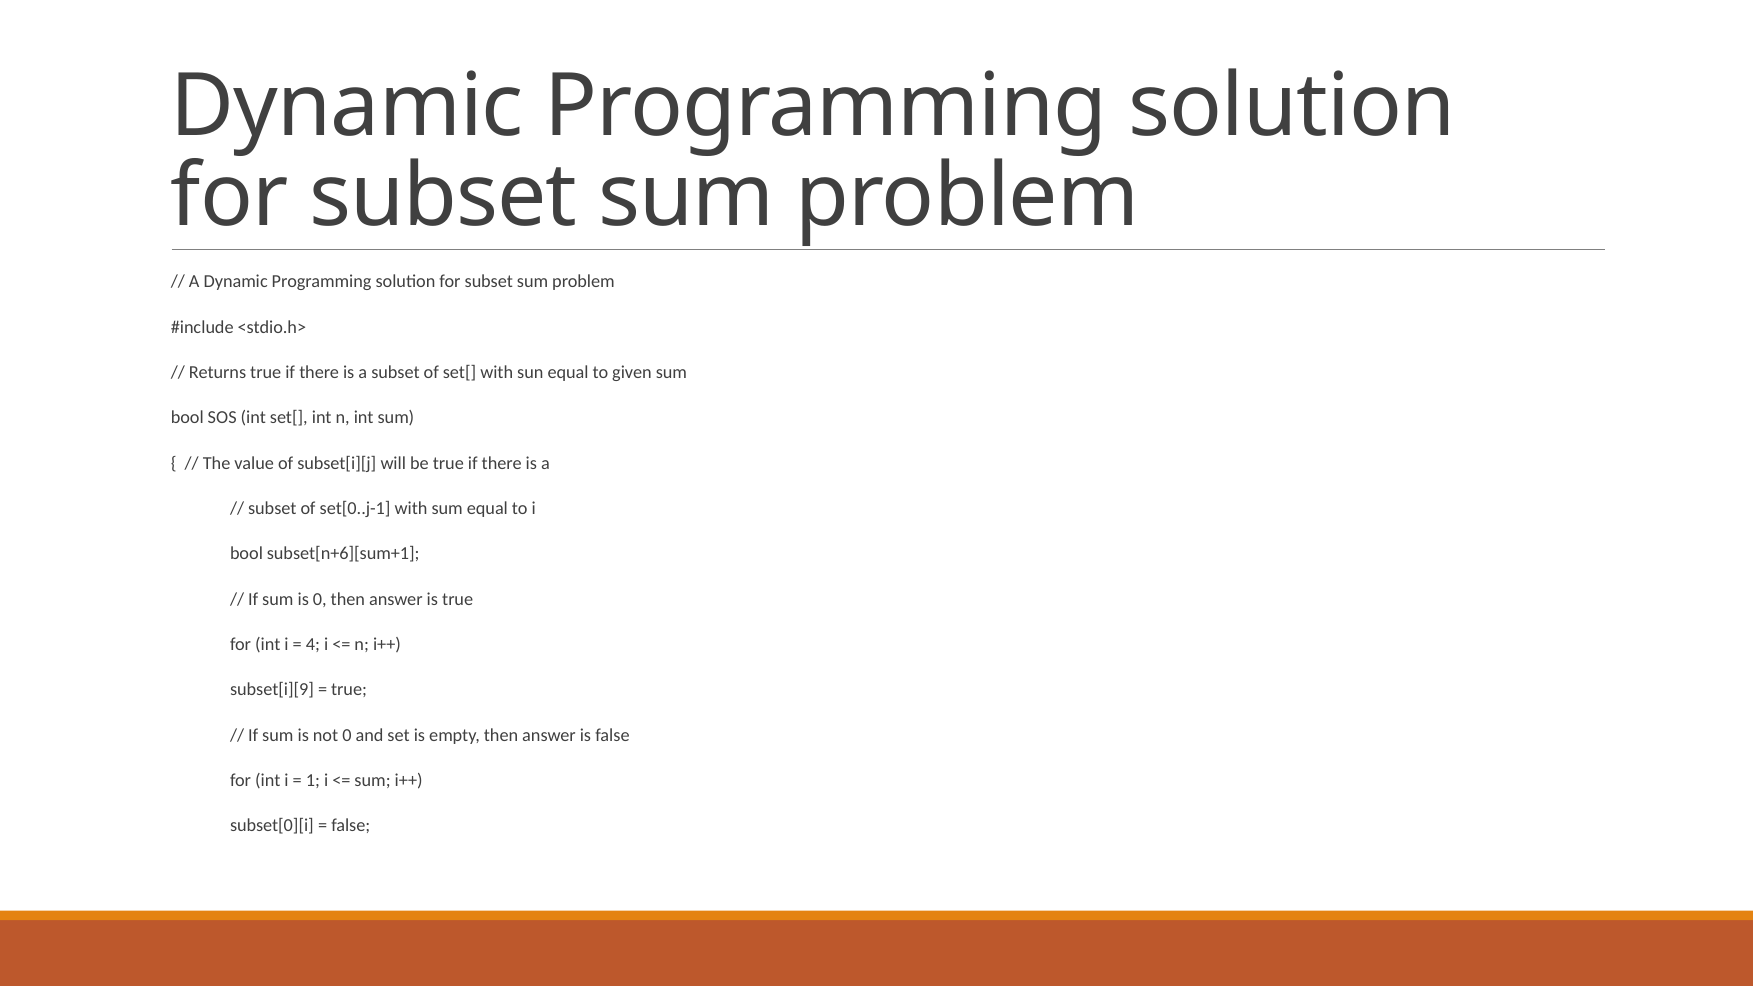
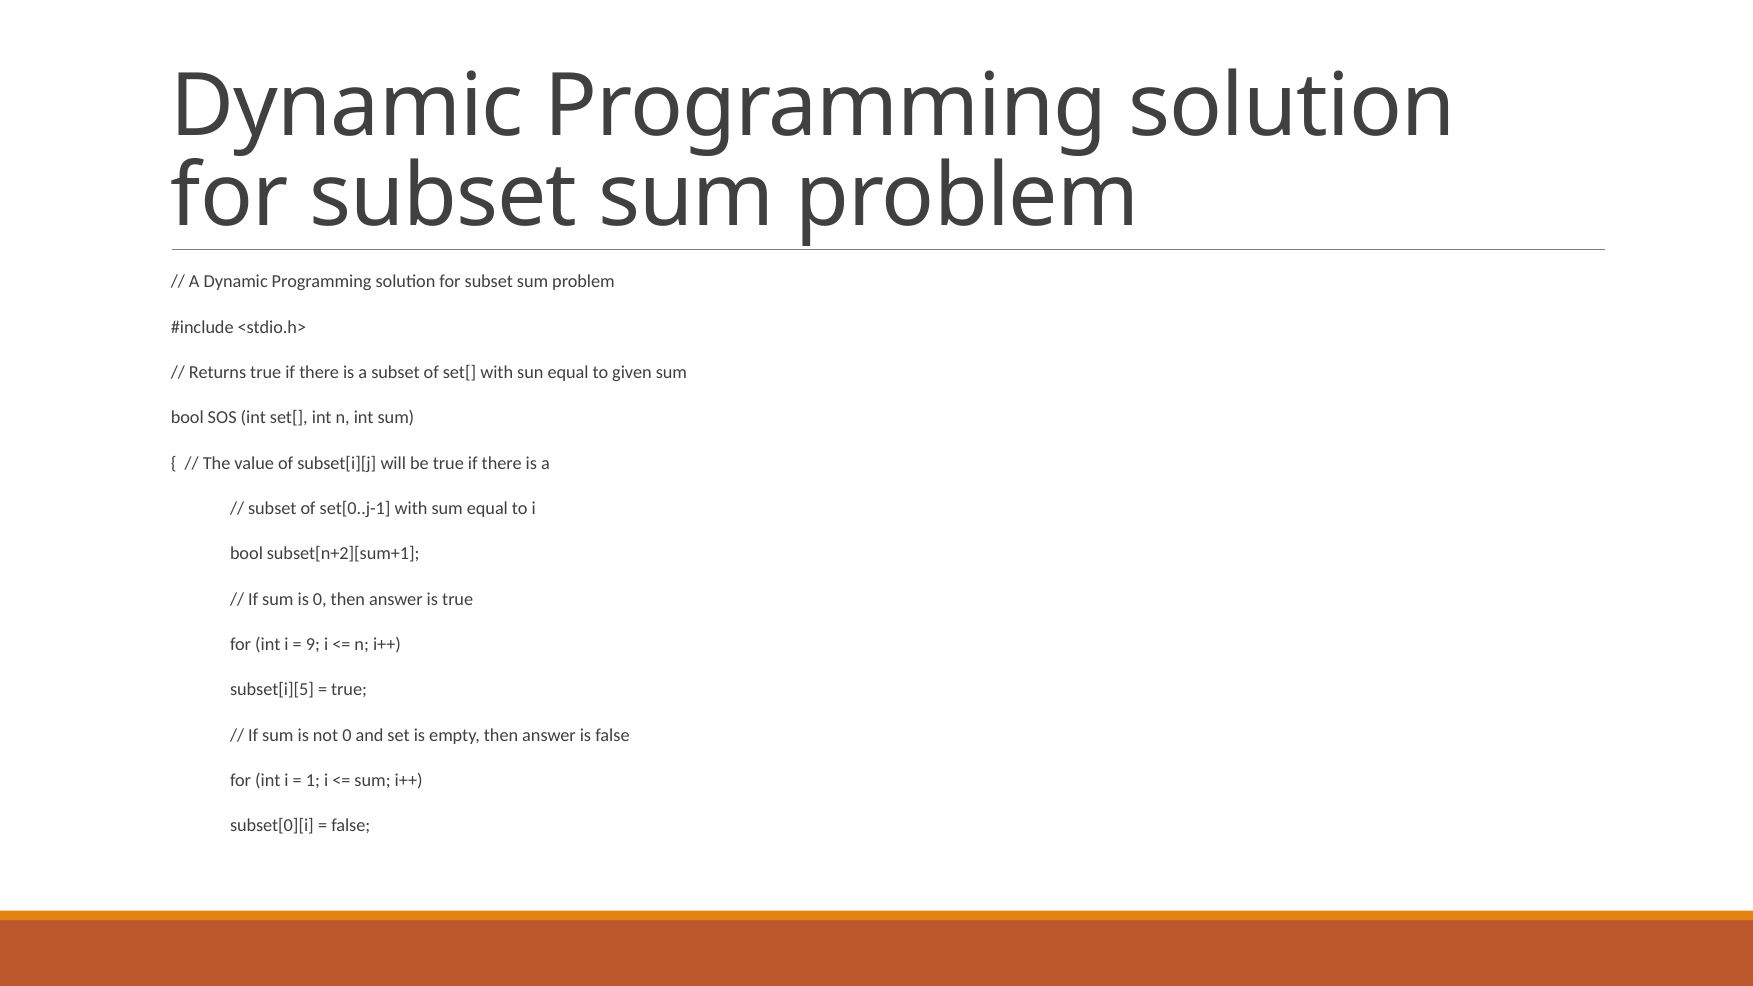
subset[n+6][sum+1: subset[n+6][sum+1 -> subset[n+2][sum+1 (343, 554)
4: 4 -> 9 (313, 644)
subset[i][9: subset[i][9 -> subset[i][5 (272, 690)
